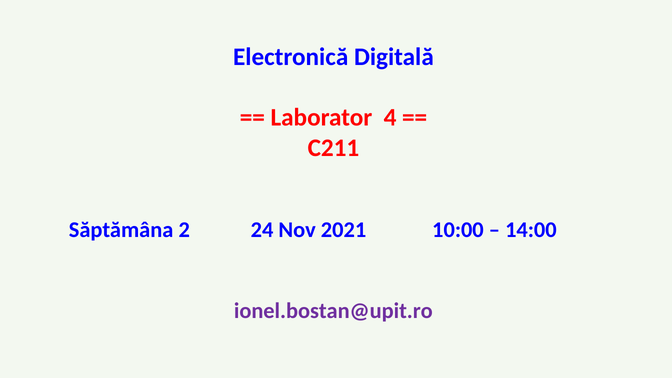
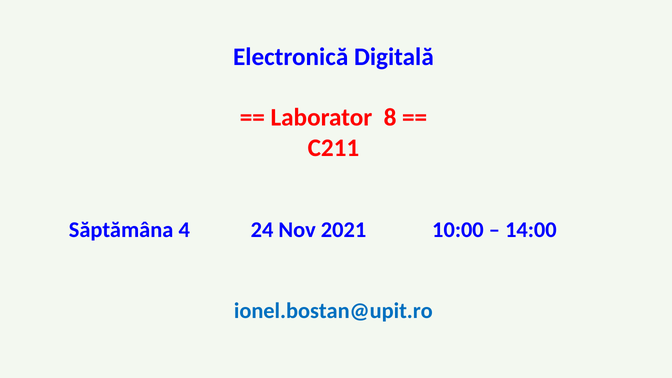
4: 4 -> 8 (390, 118)
2: 2 -> 4 (184, 230)
ionel.bostan@upit.ro colour: purple -> blue (333, 311)
